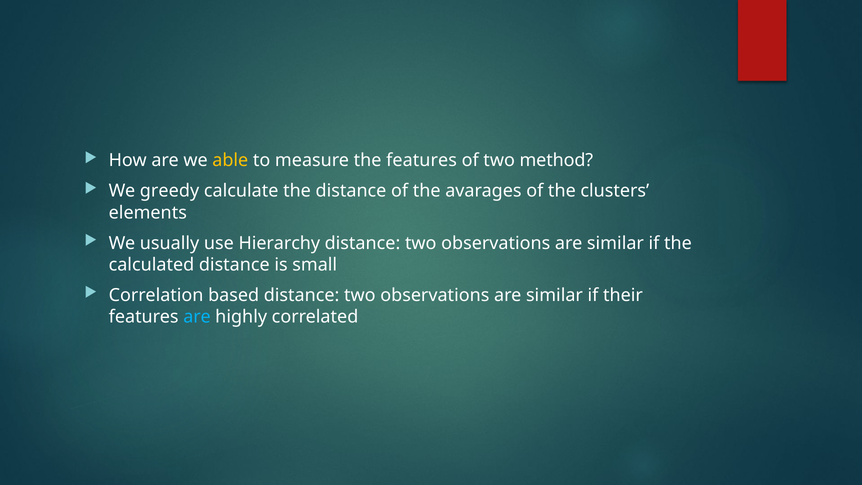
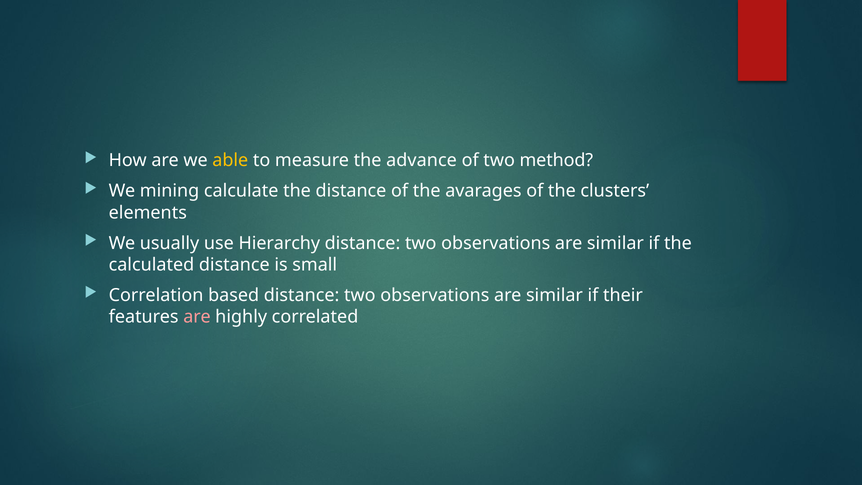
the features: features -> advance (422, 160)
greedy: greedy -> mining (170, 191)
are colour: light blue -> pink (197, 317)
